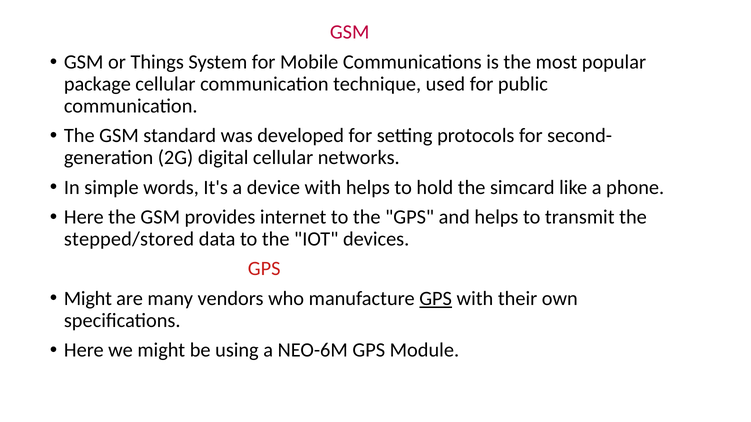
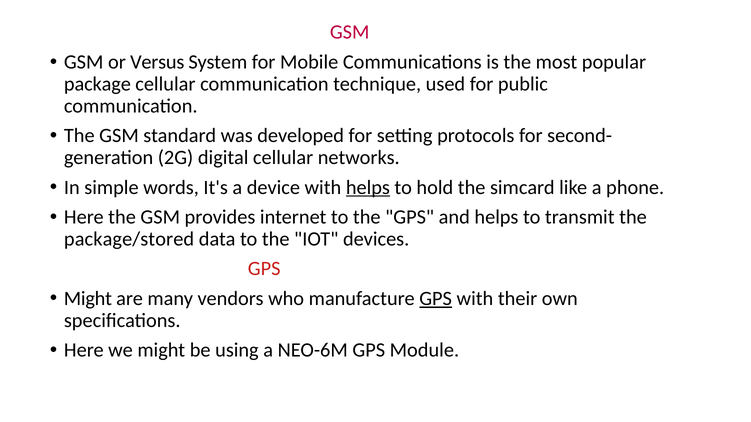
Things: Things -> Versus (157, 62)
helps underline: none -> present (368, 188)
stepped/stored: stepped/stored -> package/stored (129, 239)
